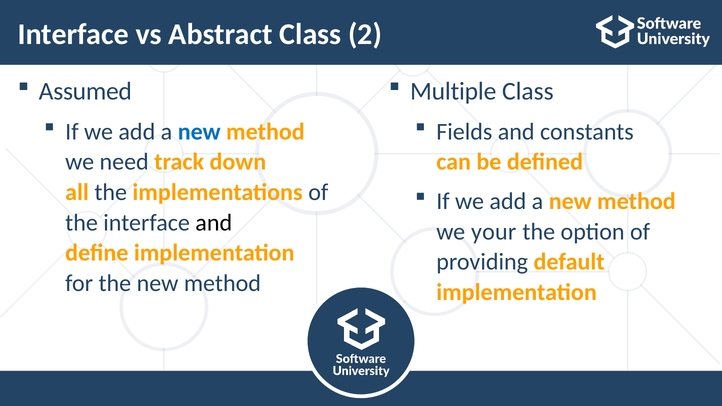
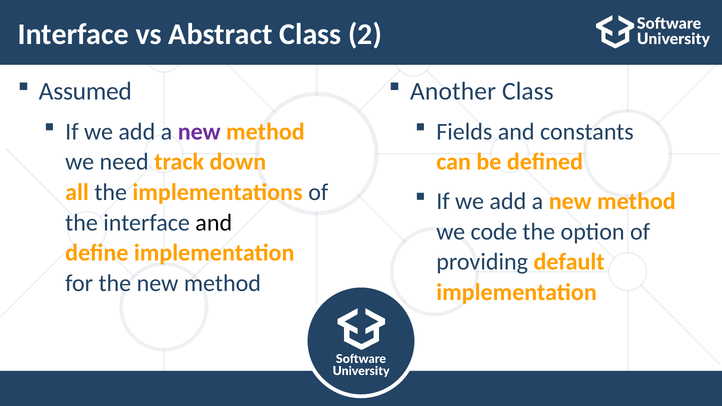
Multiple: Multiple -> Another (453, 92)
new colour: blue -> purple (199, 132)
your: your -> code (494, 232)
